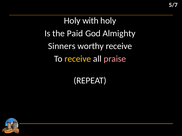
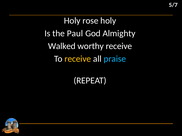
with: with -> rose (90, 21)
Paid: Paid -> Paul (75, 34)
Sinners: Sinners -> Walked (62, 46)
praise colour: pink -> light blue (115, 59)
